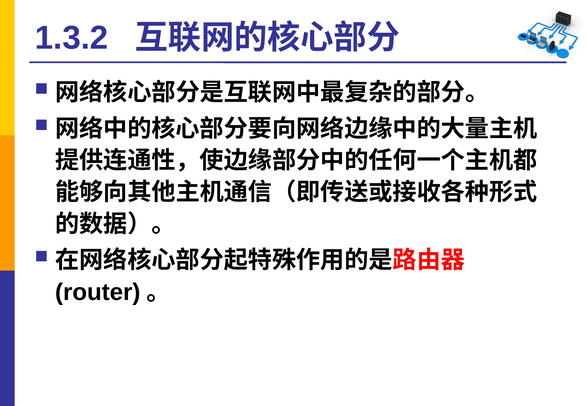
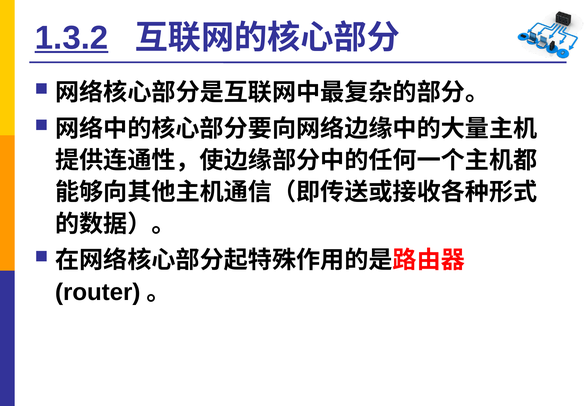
1.3.2 underline: none -> present (72, 38)
